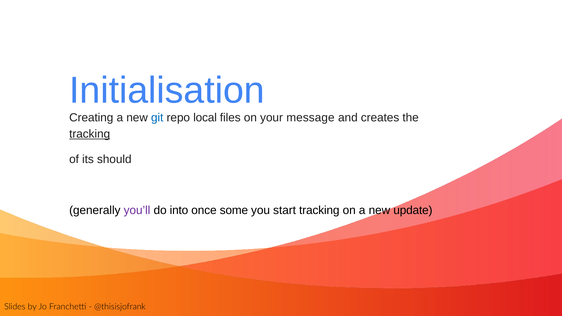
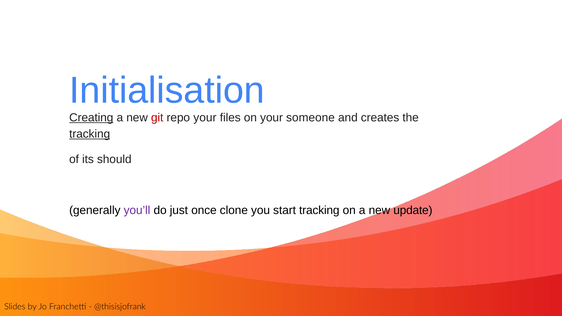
Creating underline: none -> present (91, 118)
git colour: blue -> red (157, 118)
repo local: local -> your (205, 118)
message: message -> someone (310, 118)
into: into -> just (179, 210)
some: some -> clone (234, 210)
